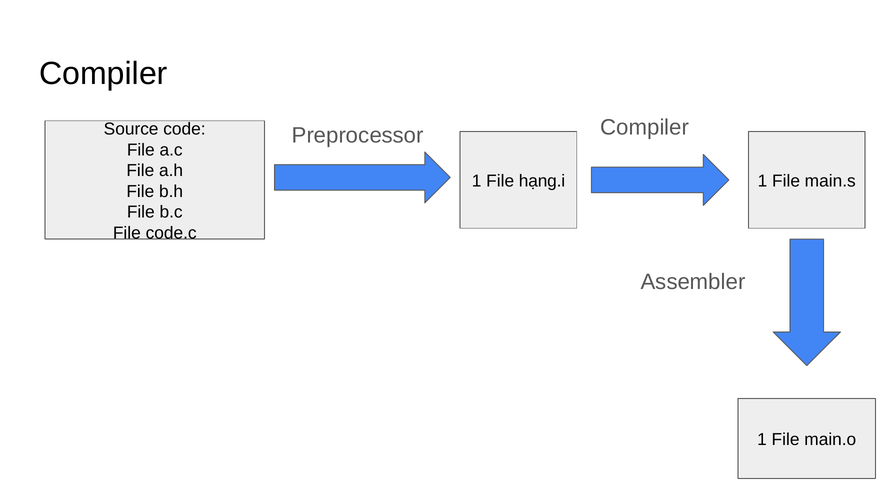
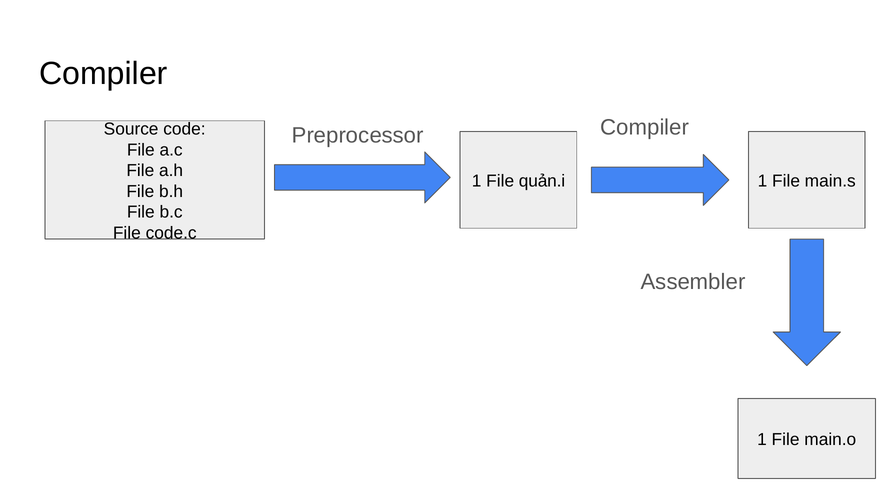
hạng.i: hạng.i -> quản.i (542, 181)
